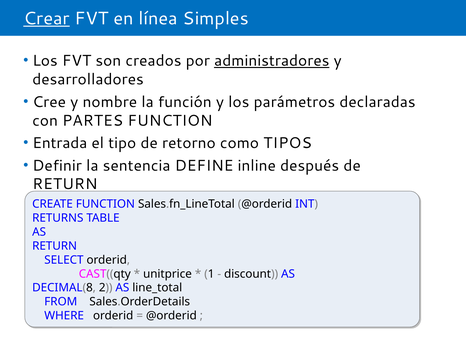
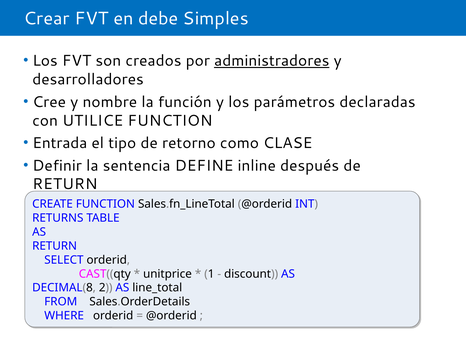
Crear underline: present -> none (47, 18)
línea: línea -> debe (158, 18)
PARTES: PARTES -> UTILICE (93, 121)
TIPOS: TIPOS -> CLASE (288, 143)
